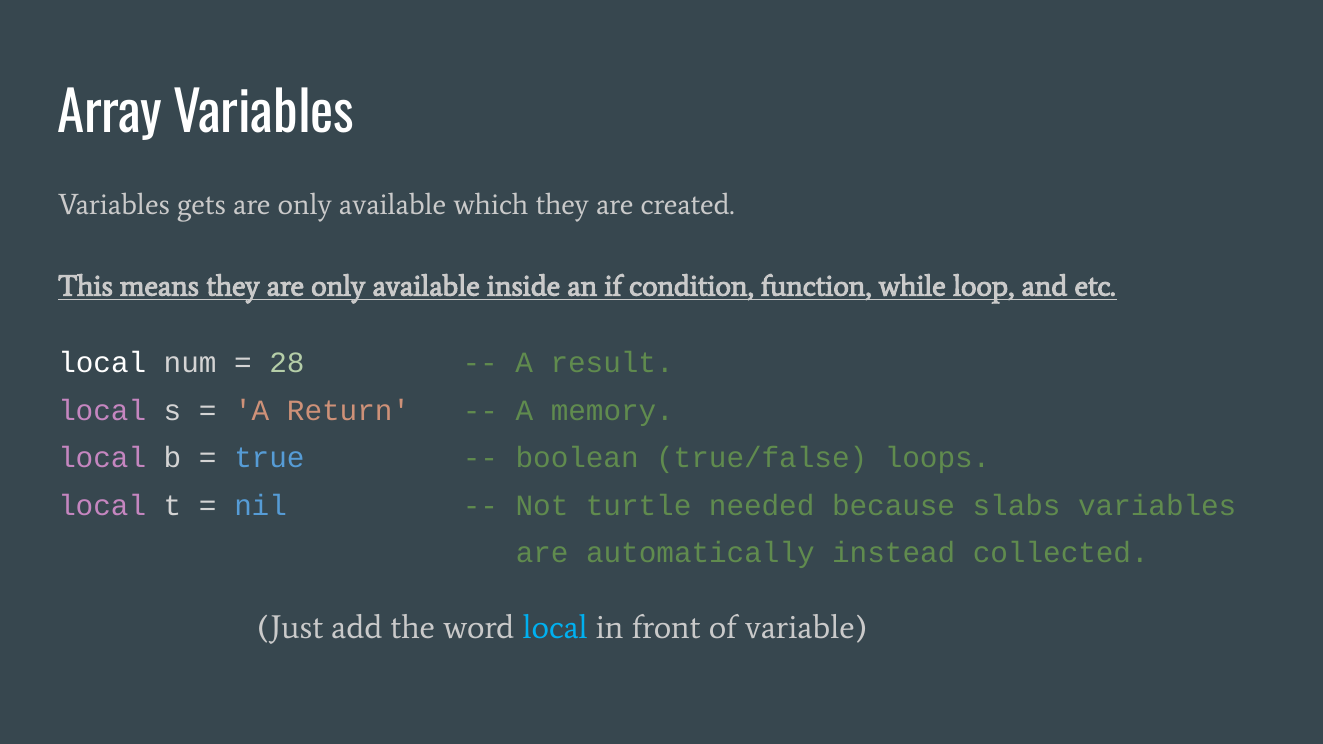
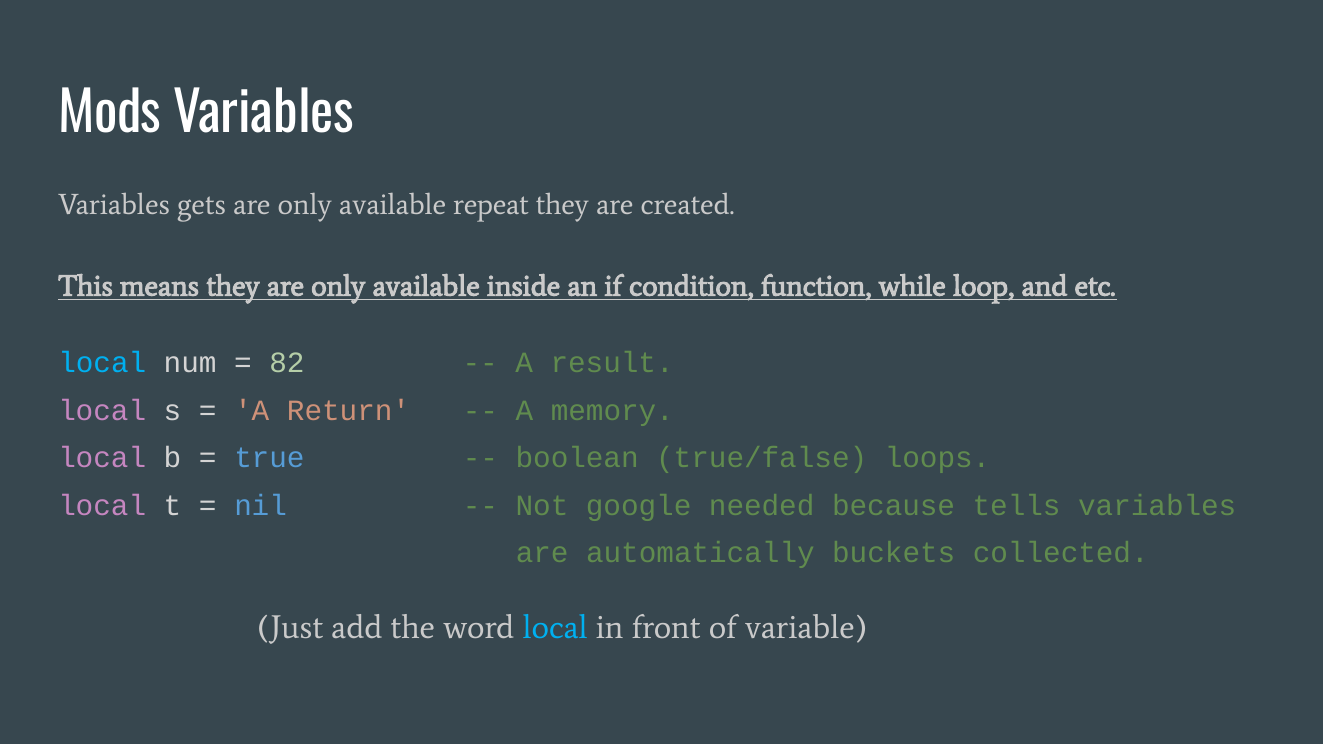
Array: Array -> Mods (110, 115)
which: which -> repeat (491, 205)
local colour: white -> light blue (102, 363)
28: 28 -> 82 (287, 363)
turtle: turtle -> google (639, 506)
slabs: slabs -> tells (1017, 506)
instead: instead -> buckets (894, 553)
